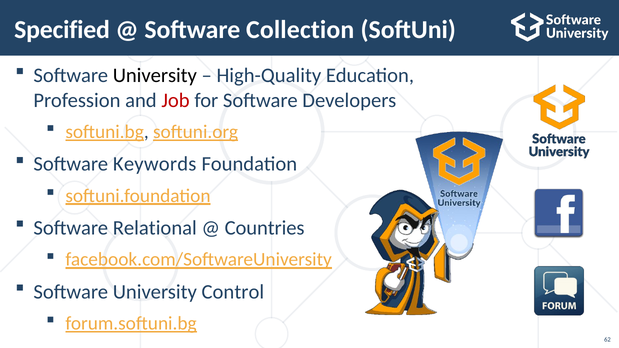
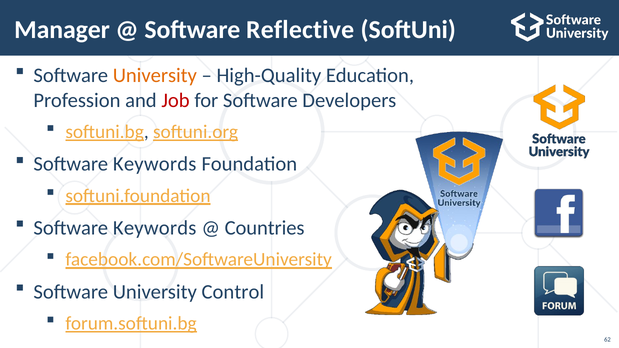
Specified: Specified -> Manager (62, 30)
Collection: Collection -> Reflective (300, 30)
University colour: black -> orange (155, 76)
Relational: Relational -> Keywords (155, 228)
